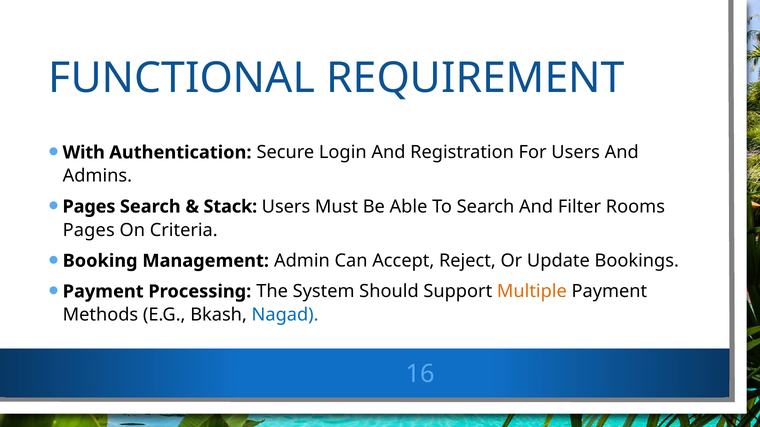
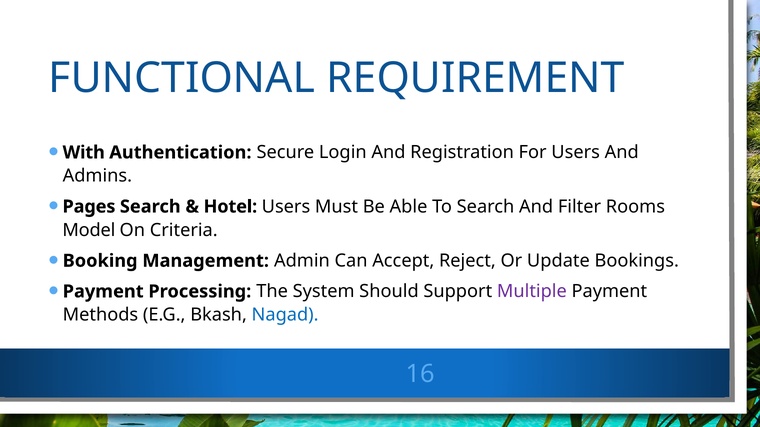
Stack: Stack -> Hotel (230, 207)
Pages: Pages -> Model (89, 230)
Multiple colour: orange -> purple (532, 292)
